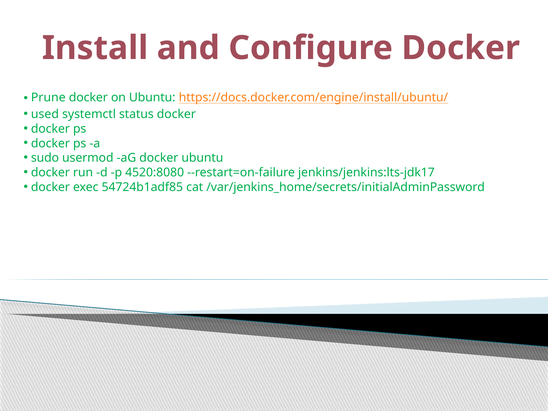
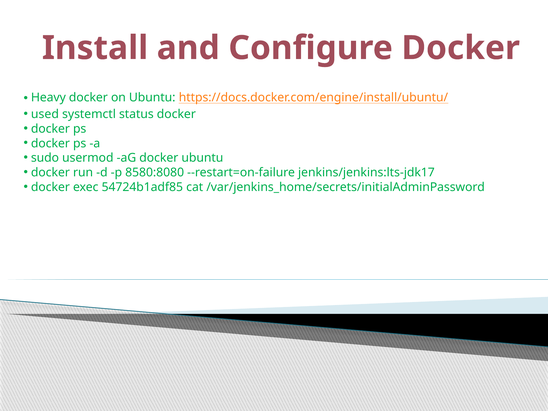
Prune: Prune -> Heavy (48, 98)
4520:8080: 4520:8080 -> 8580:8080 (155, 173)
